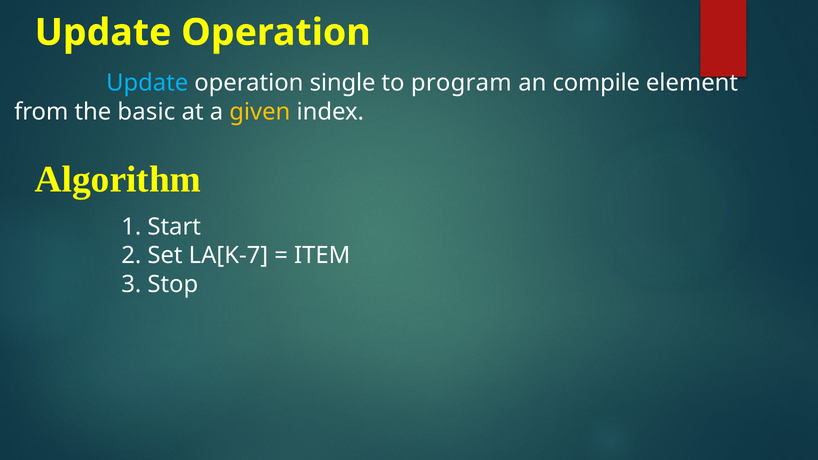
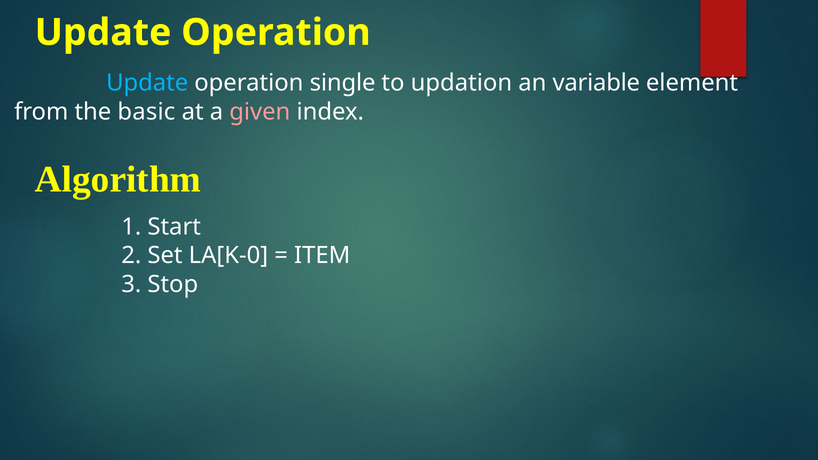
program: program -> updation (461, 83)
compile: compile -> variable (596, 83)
given colour: yellow -> pink (260, 112)
LA[K-7: LA[K-7 -> LA[K-0 (228, 256)
